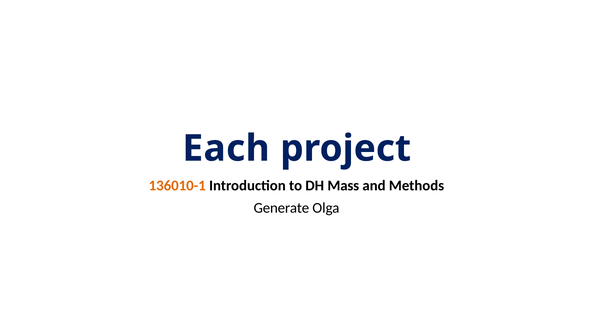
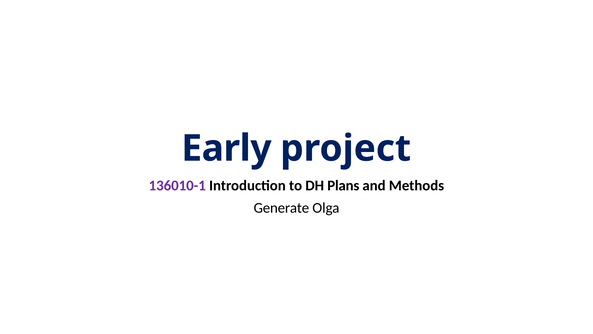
Each: Each -> Early (226, 148)
136010-1 colour: orange -> purple (177, 185)
Mass: Mass -> Plans (343, 185)
